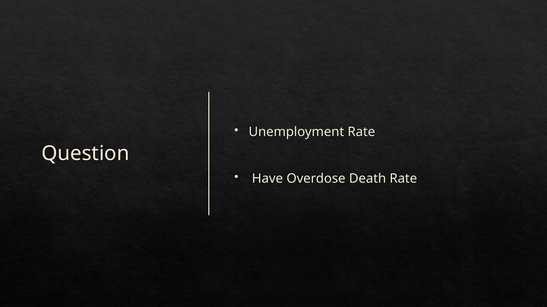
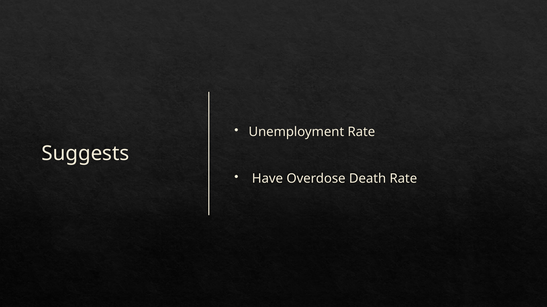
Question: Question -> Suggests (85, 154)
